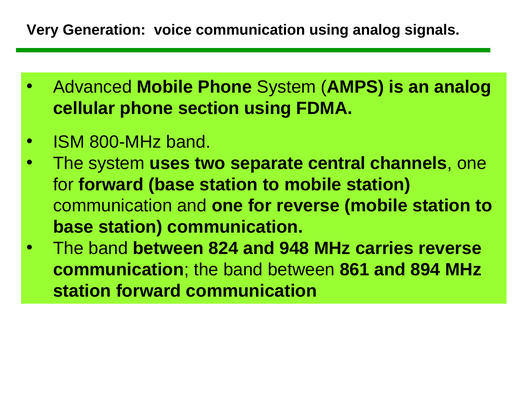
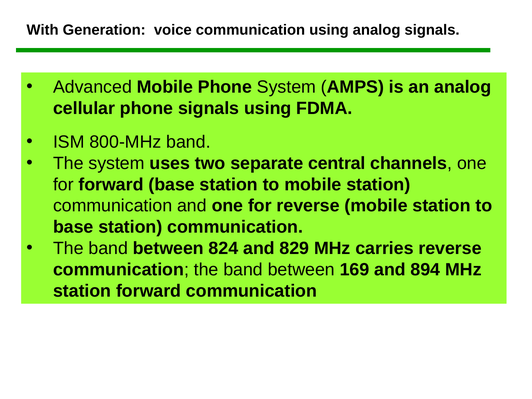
Very: Very -> With (43, 30)
phone section: section -> signals (209, 108)
948: 948 -> 829 (294, 248)
861: 861 -> 169 (355, 270)
